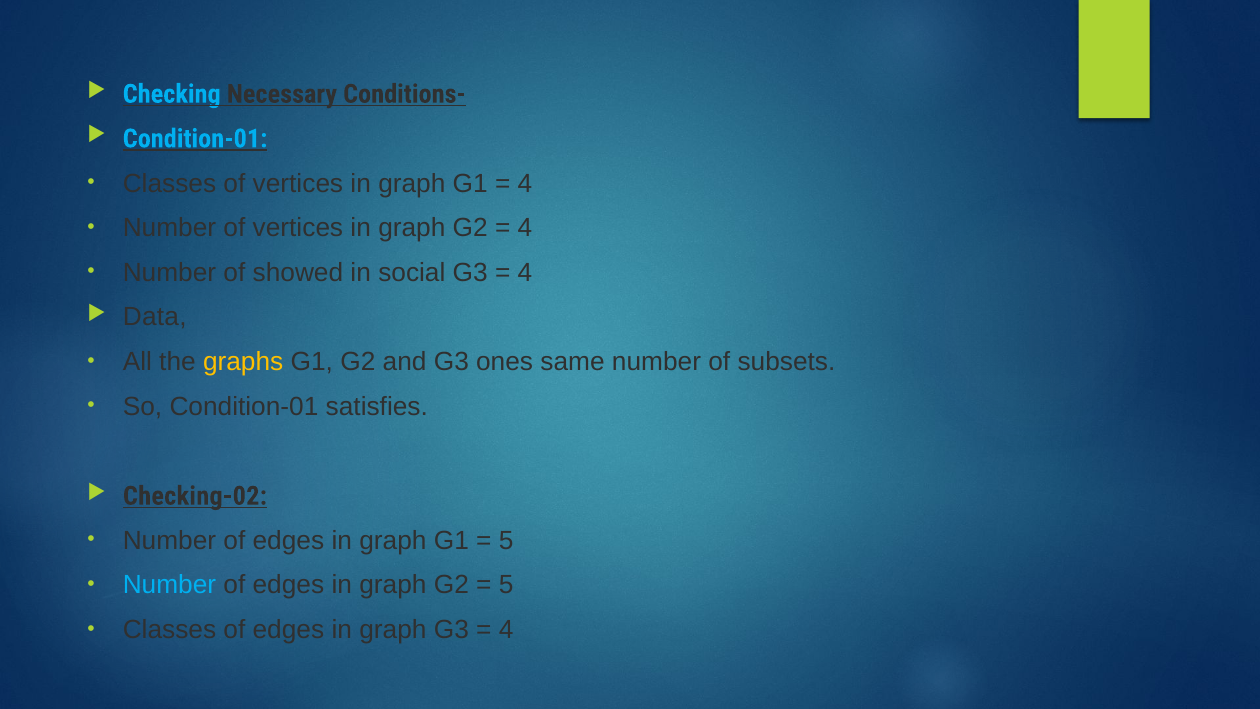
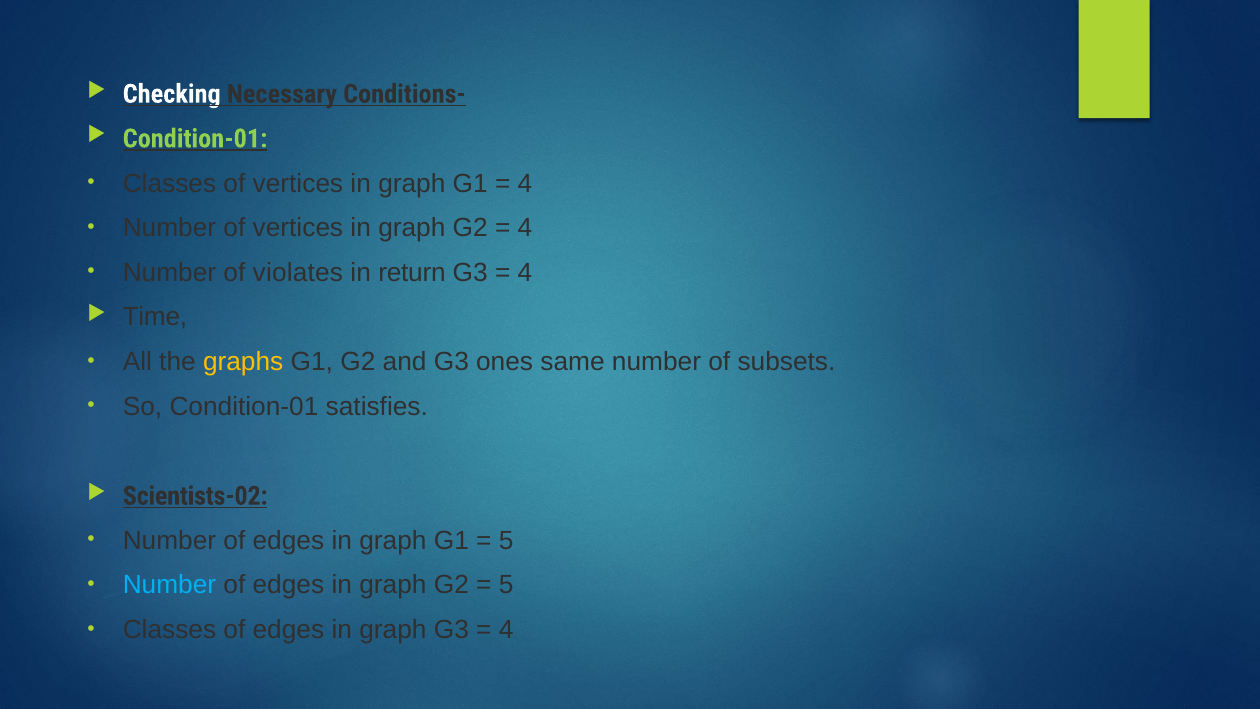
Checking colour: light blue -> white (172, 94)
Condition-01 colour: light blue -> light green (195, 139)
showed: showed -> violates (298, 273)
social: social -> return (412, 273)
Data: Data -> Time (155, 317)
Checking-02: Checking-02 -> Scientists-02 (195, 496)
